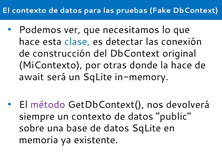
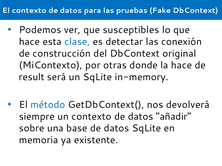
necesitamos: necesitamos -> susceptibles (131, 30)
await: await -> result (32, 77)
método colour: purple -> blue (48, 105)
public: public -> añadir (174, 117)
